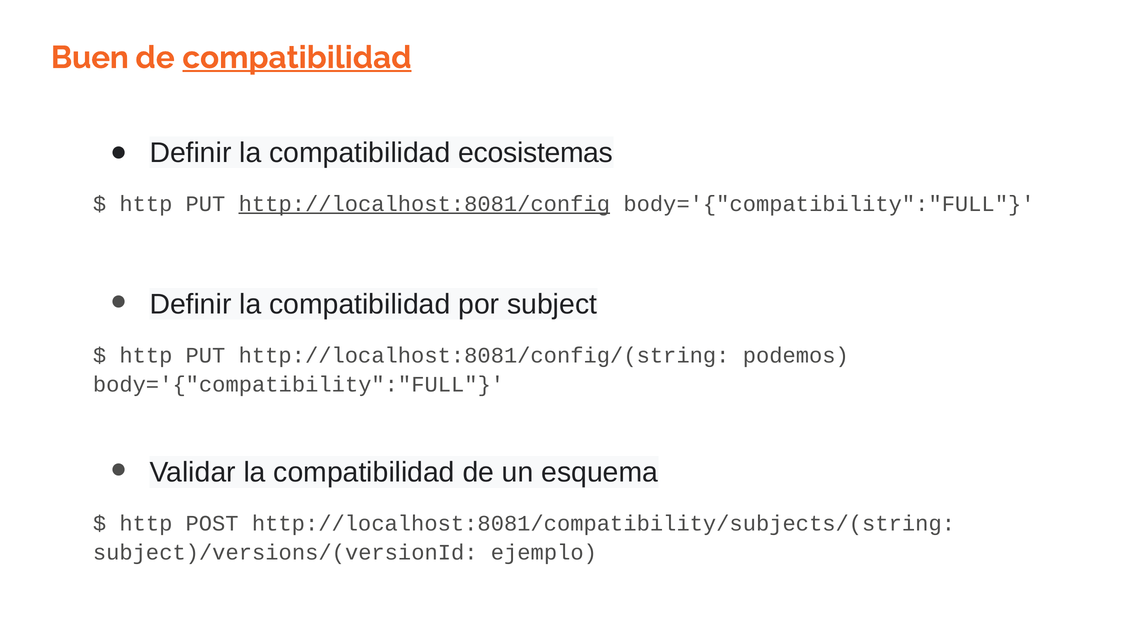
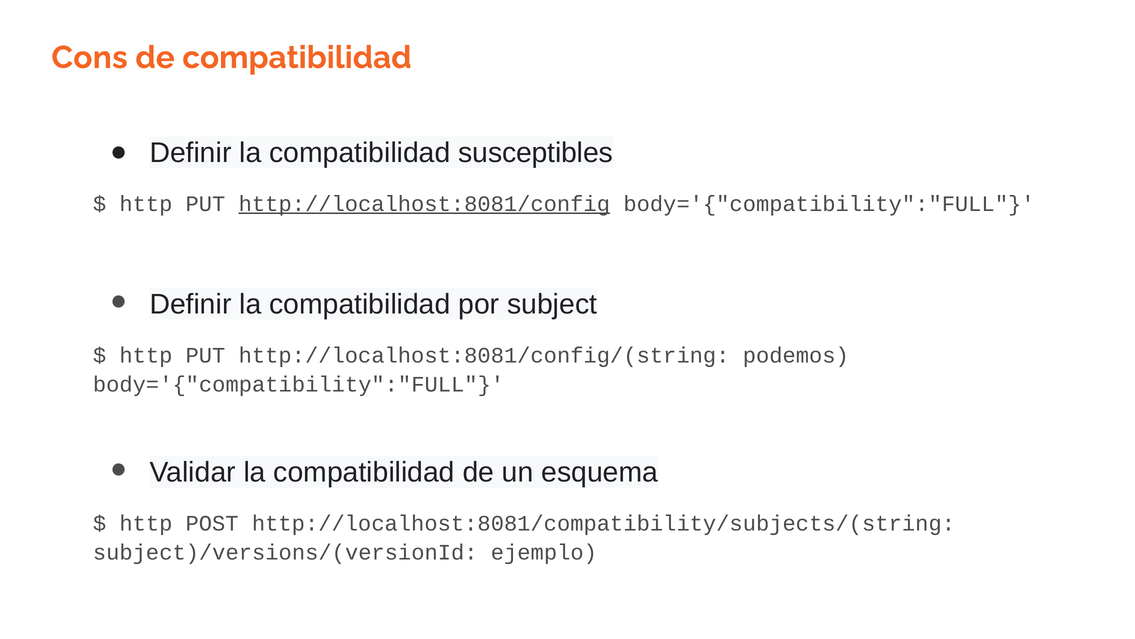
Buen: Buen -> Cons (90, 58)
compatibilidad underline: present -> none (297, 58)
ecosistemas: ecosistemas -> susceptibles (536, 153)
